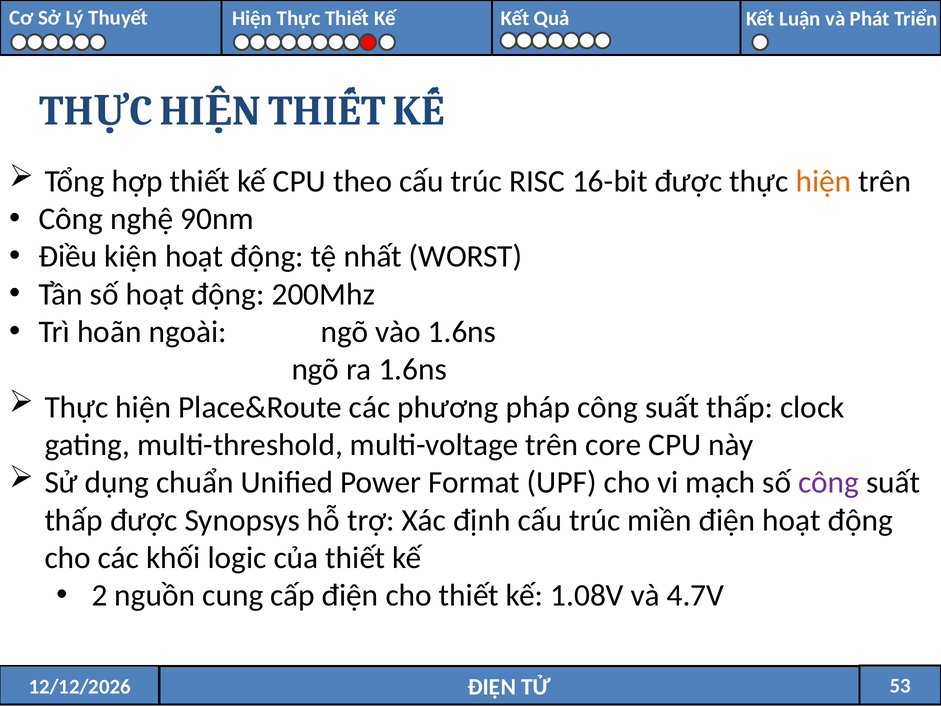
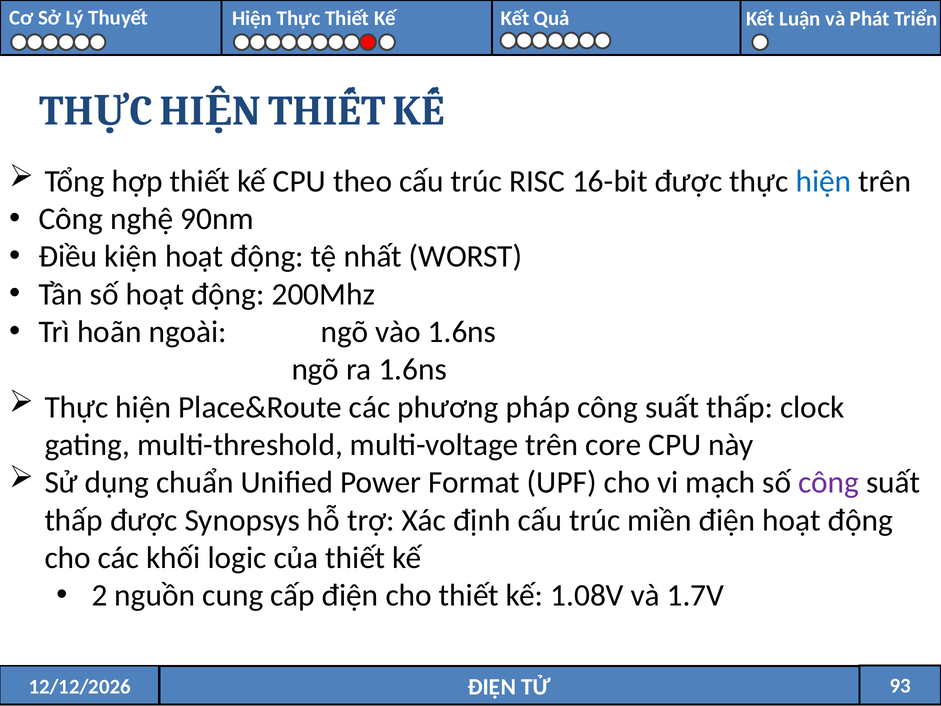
hiện colour: orange -> blue (823, 181)
4.7V: 4.7V -> 1.7V (695, 595)
53: 53 -> 93 (900, 685)
